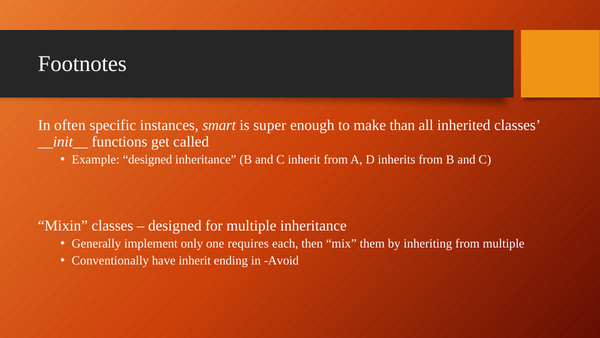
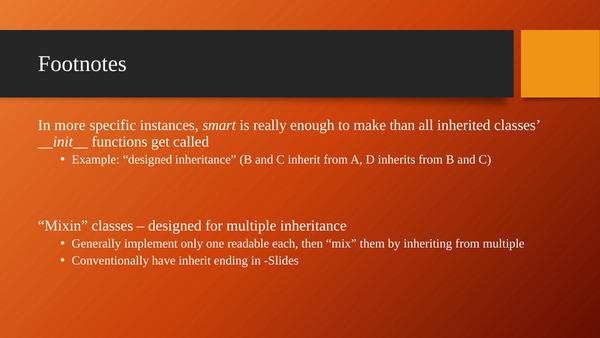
often: often -> more (70, 125)
super: super -> really (270, 125)
requires: requires -> readable (248, 243)
Avoid: Avoid -> Slides (281, 260)
